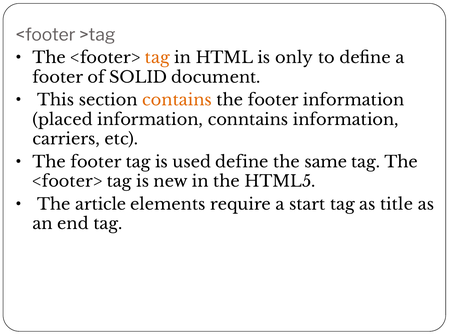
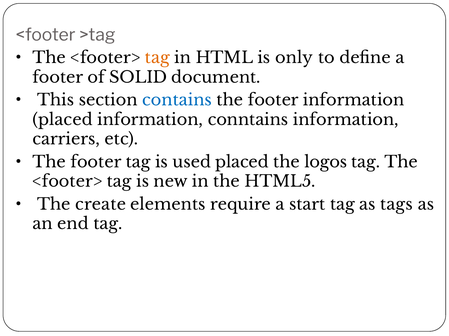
contains colour: orange -> blue (177, 101)
used define: define -> placed (242, 162)
same: same -> logos (326, 162)
article: article -> create (101, 205)
title: title -> tags (397, 205)
